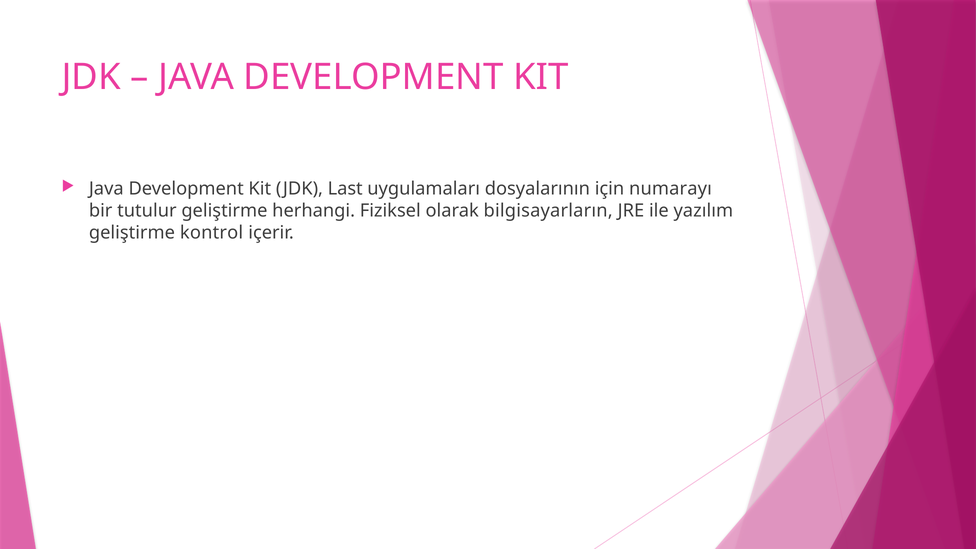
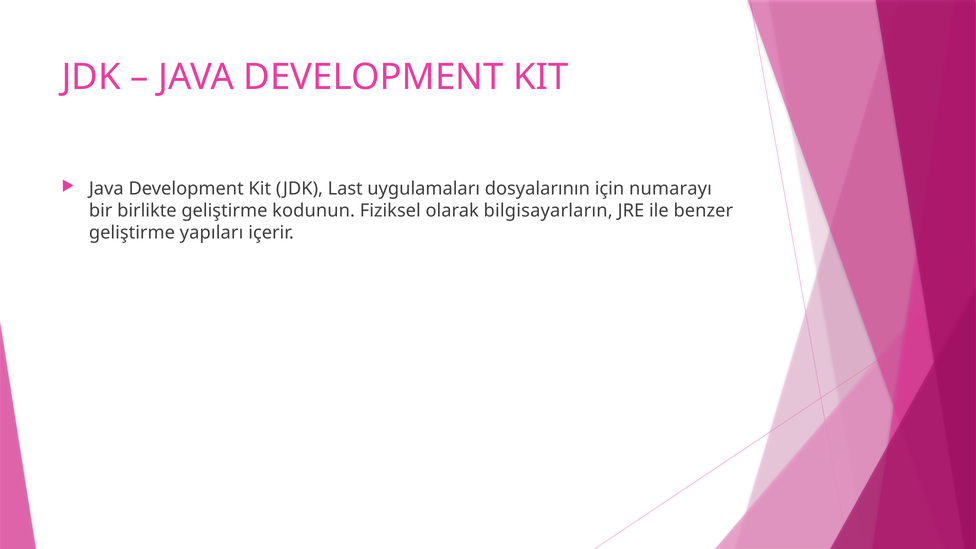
tutulur: tutulur -> birlikte (147, 211)
herhangi: herhangi -> kodunun (314, 211)
yazılım: yazılım -> benzer (703, 211)
kontrol: kontrol -> yapıları (212, 233)
